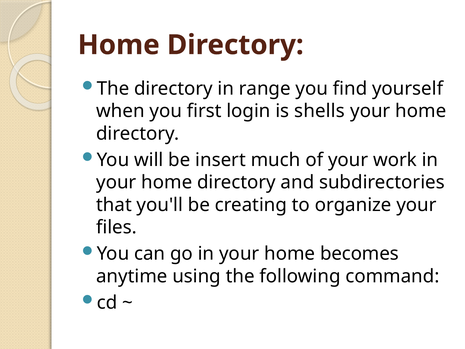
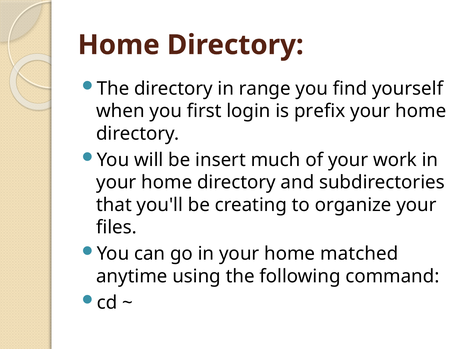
shells: shells -> prefix (320, 111)
becomes: becomes -> matched (359, 254)
